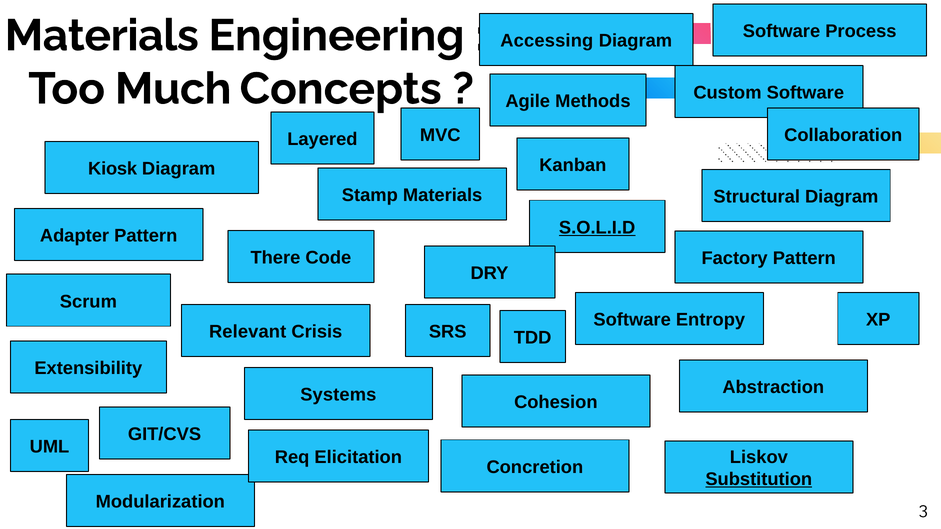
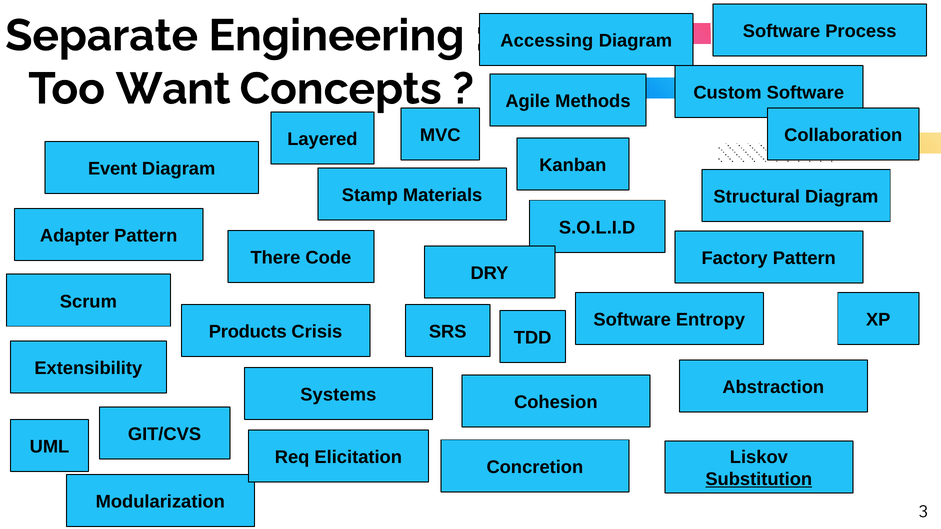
Materials: Materials -> Separate (102, 36)
Much: Much -> Want (173, 89)
Kiosk: Kiosk -> Event (113, 169)
S.O.L.I.D underline: present -> none (597, 228)
Relevant: Relevant -> Products (248, 332)
